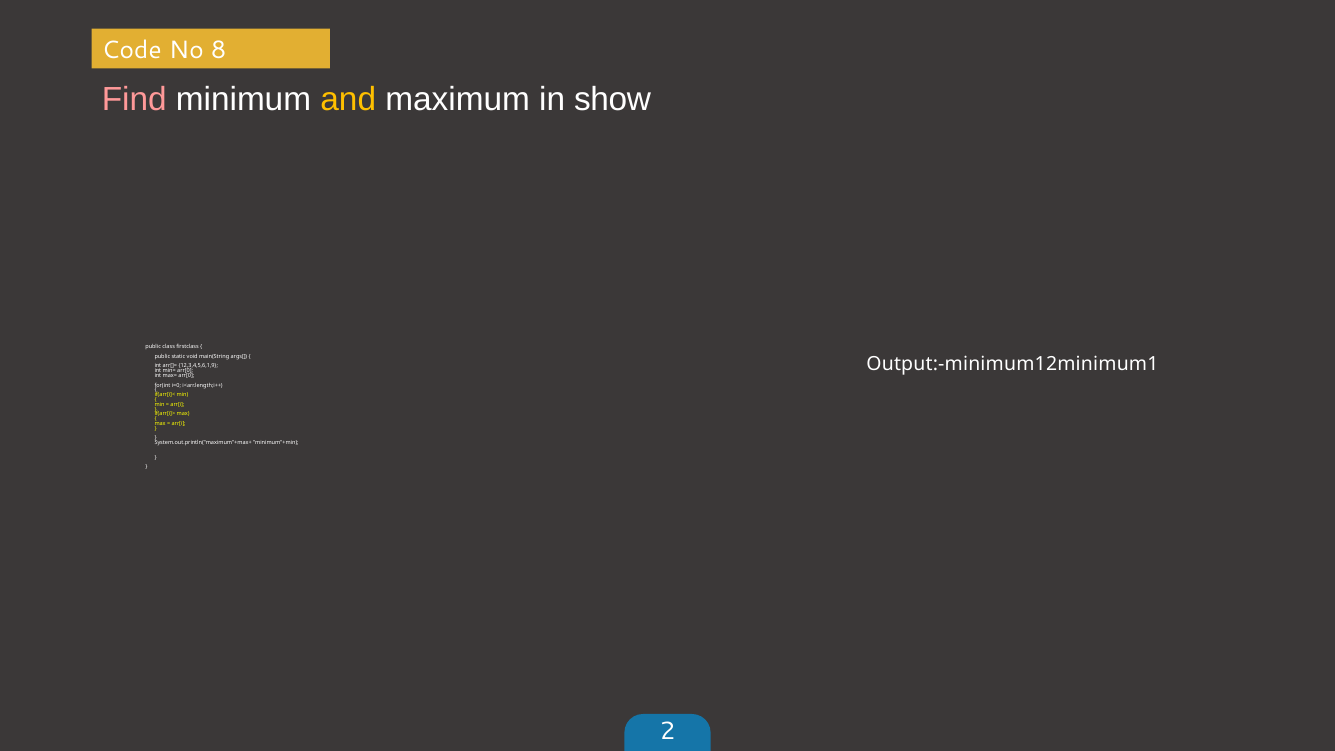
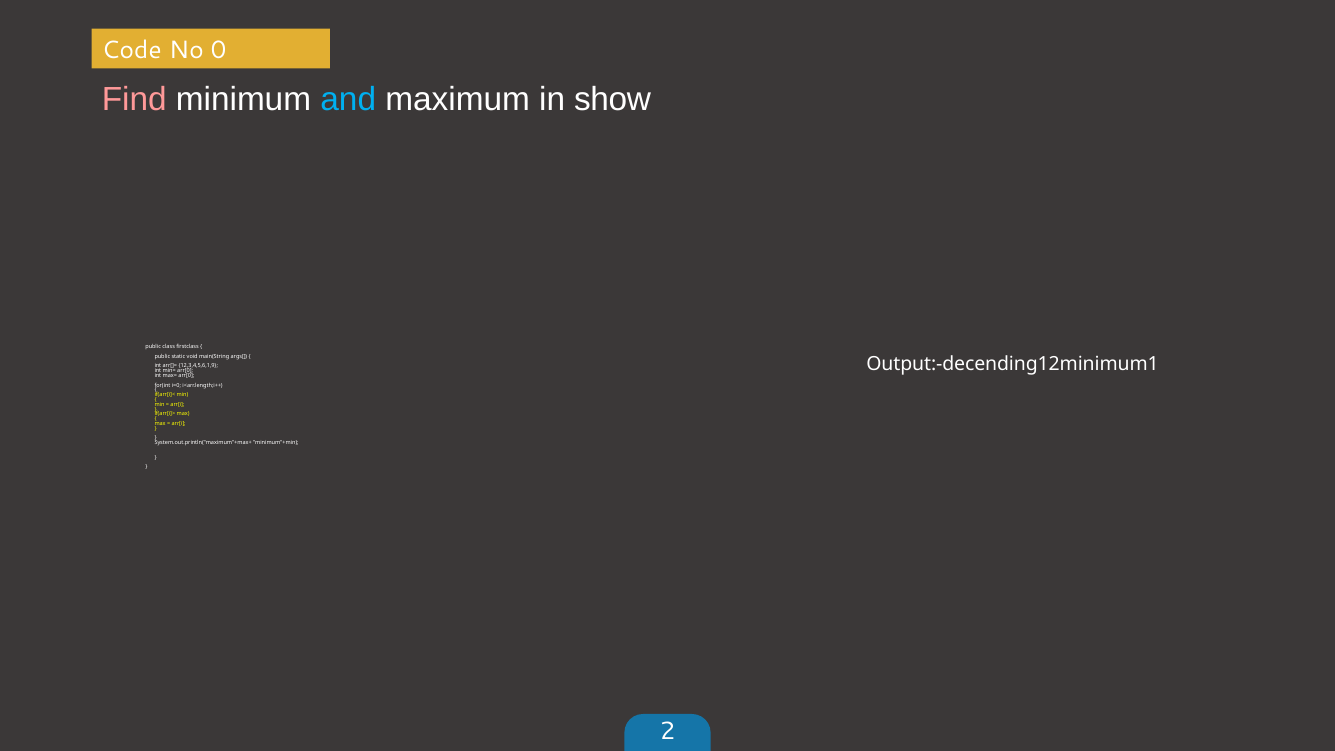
8: 8 -> 0 (219, 50)
and colour: yellow -> light blue (348, 99)
Output:-minimum12minimum1: Output:-minimum12minimum1 -> Output:-decending12minimum1 (1013, 364)
